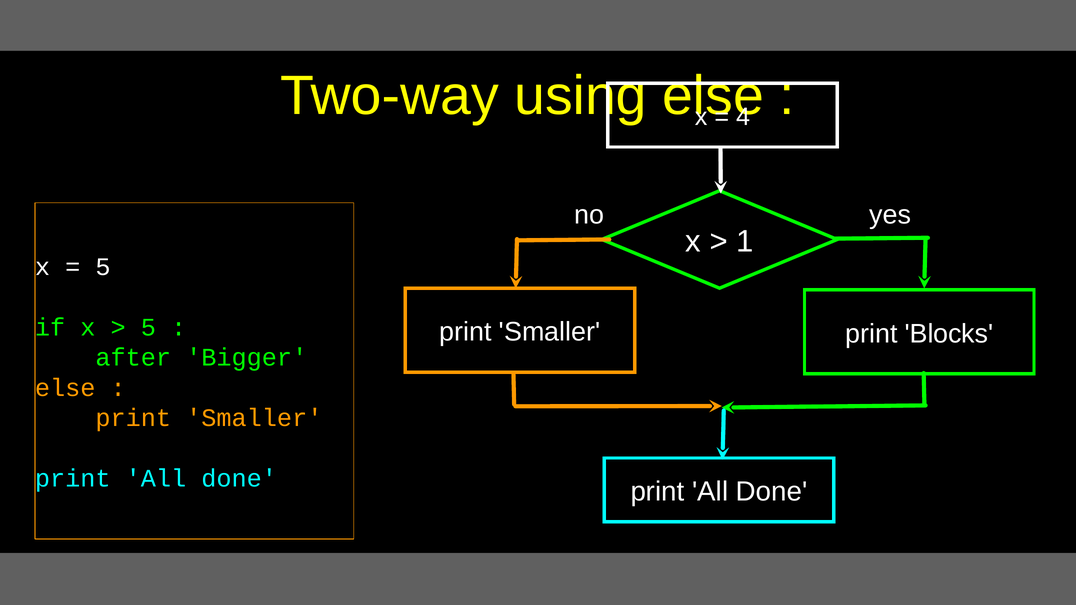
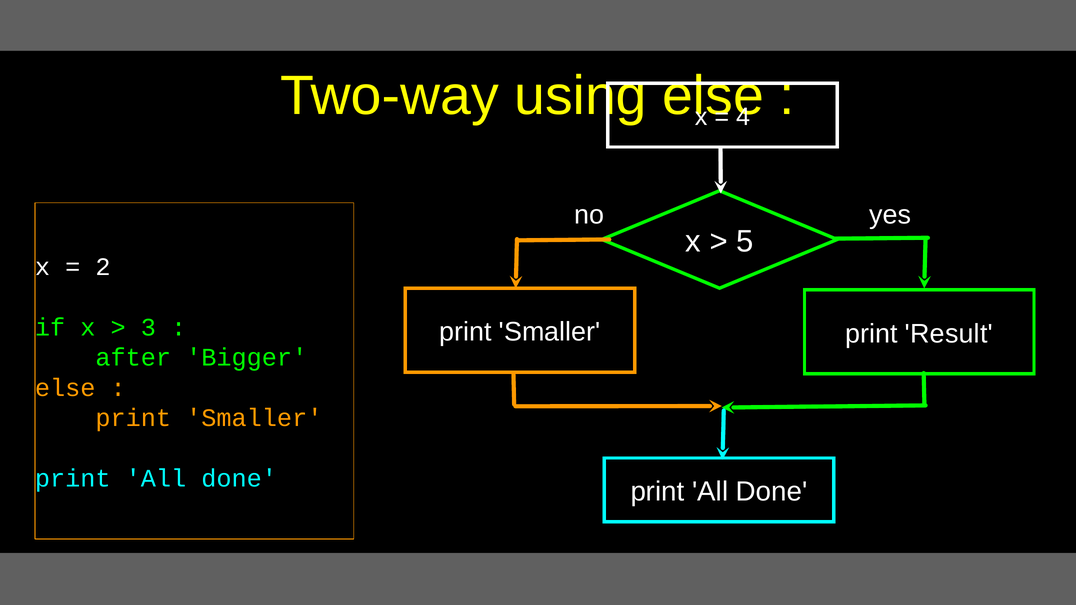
1: 1 -> 5 (745, 242)
5: 5 -> 2 (103, 267)
5: 5 -> 3 (148, 327)
Blocks: Blocks -> Result (949, 334)
